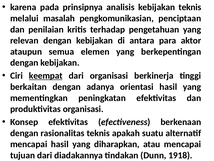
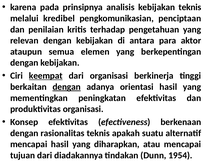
masalah: masalah -> kredibel (59, 18)
dengan underline: none -> present (67, 87)
1918: 1918 -> 1954 (180, 155)
